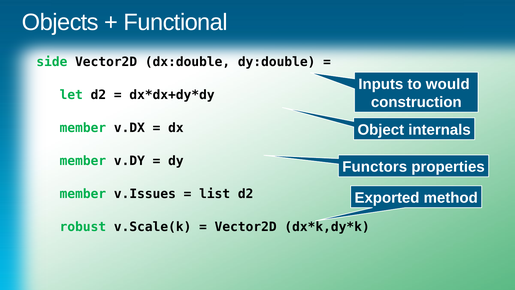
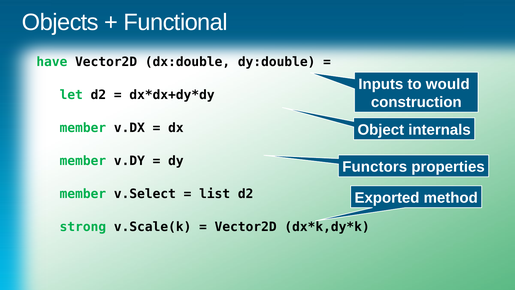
side: side -> have (52, 62)
v.Issues: v.Issues -> v.Select (145, 194)
robust: robust -> strong (83, 227)
